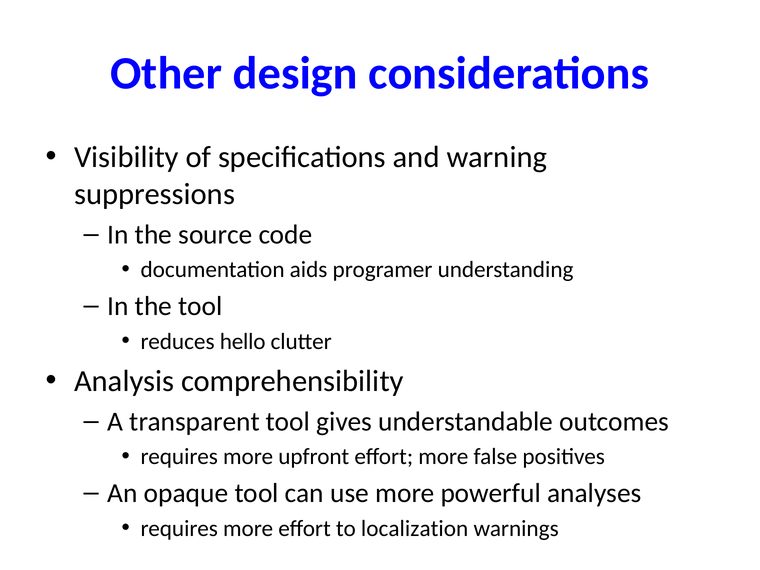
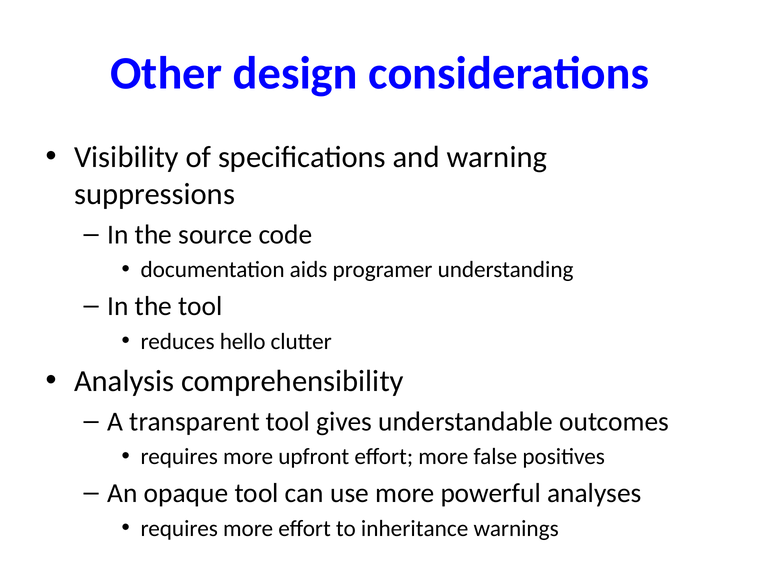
localization: localization -> inheritance (415, 528)
